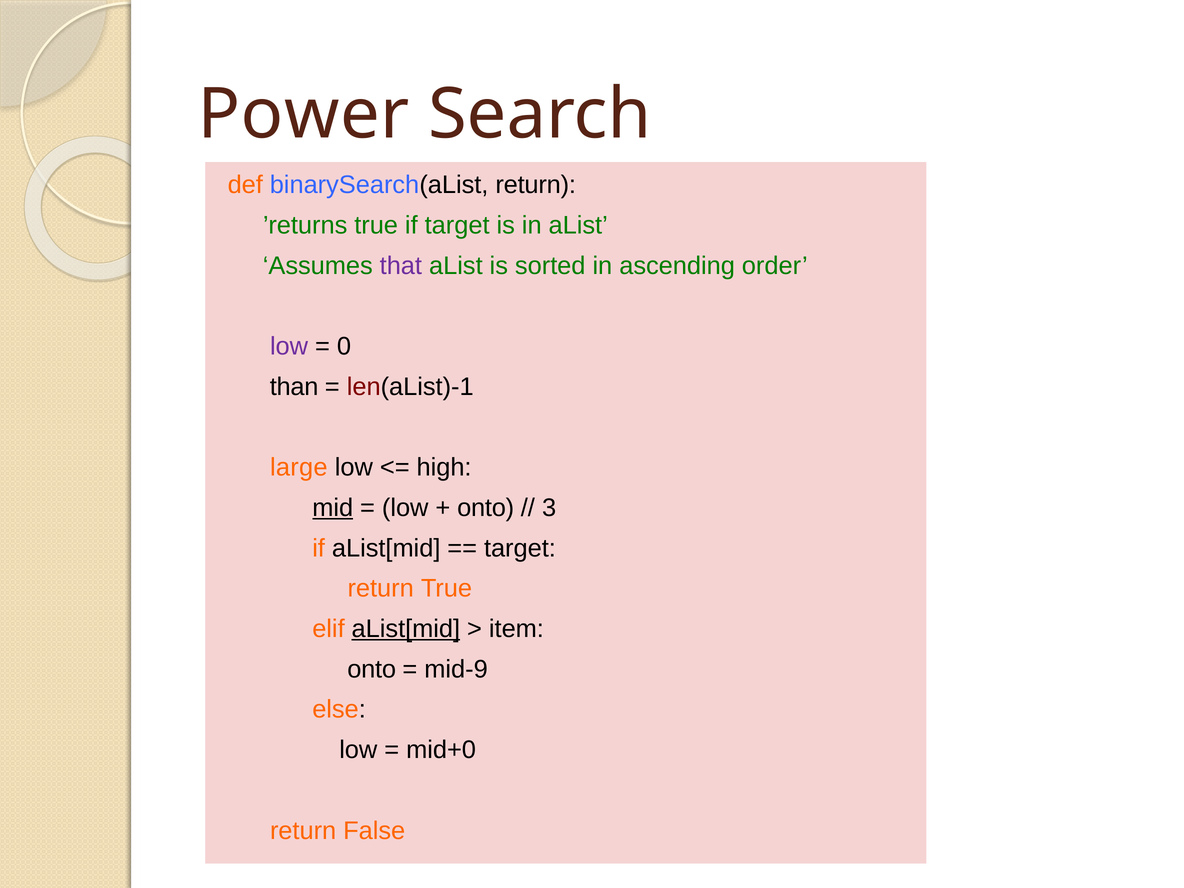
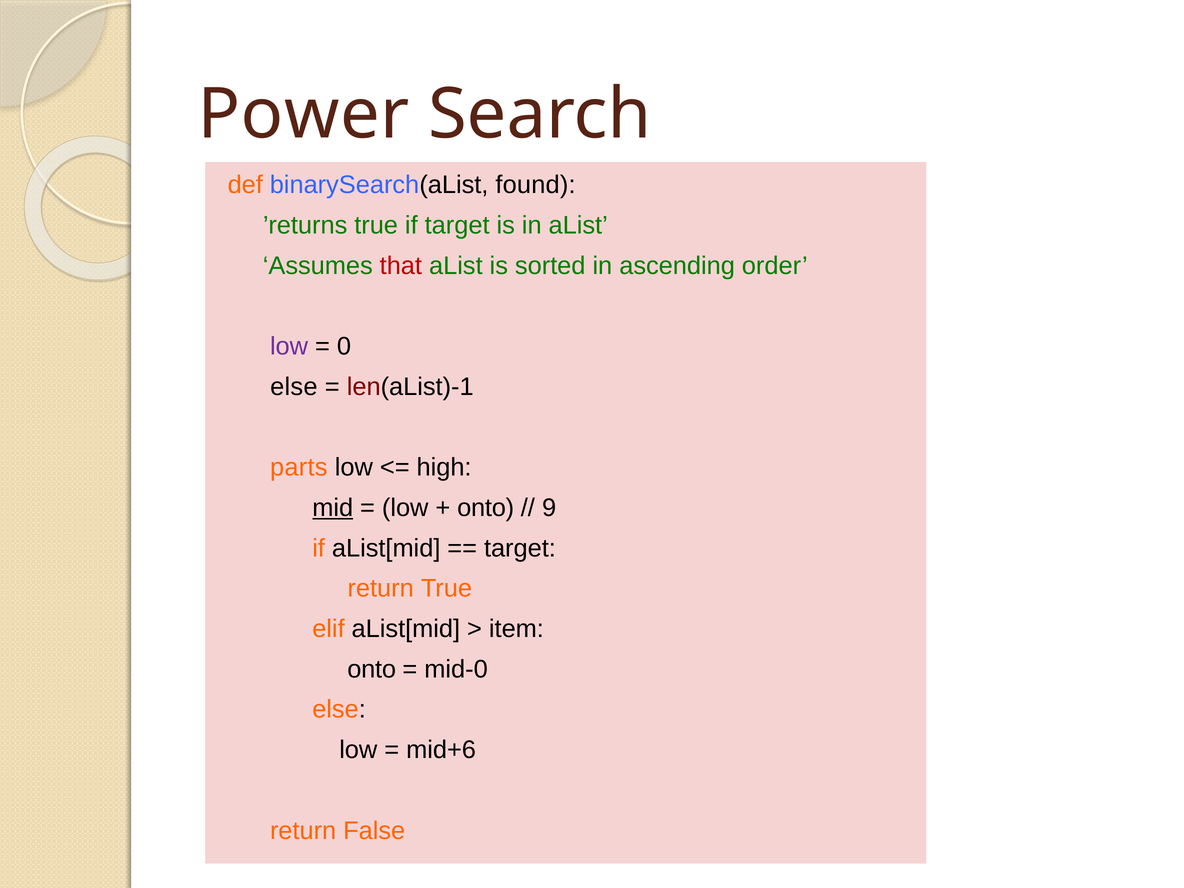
binarySearch(aList return: return -> found (536, 185)
that colour: purple -> red (401, 266)
than: than -> else (294, 387)
large: large -> parts (299, 467)
3: 3 -> 9 (549, 508)
aList[mid underline: present -> none (406, 629)
mid-9: mid-9 -> mid-0 (456, 669)
mid+0: mid+0 -> mid+6 (441, 750)
